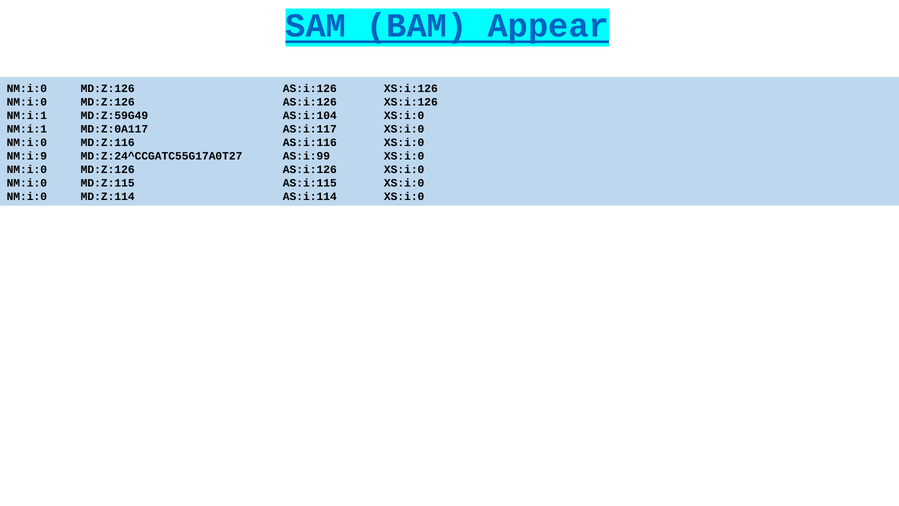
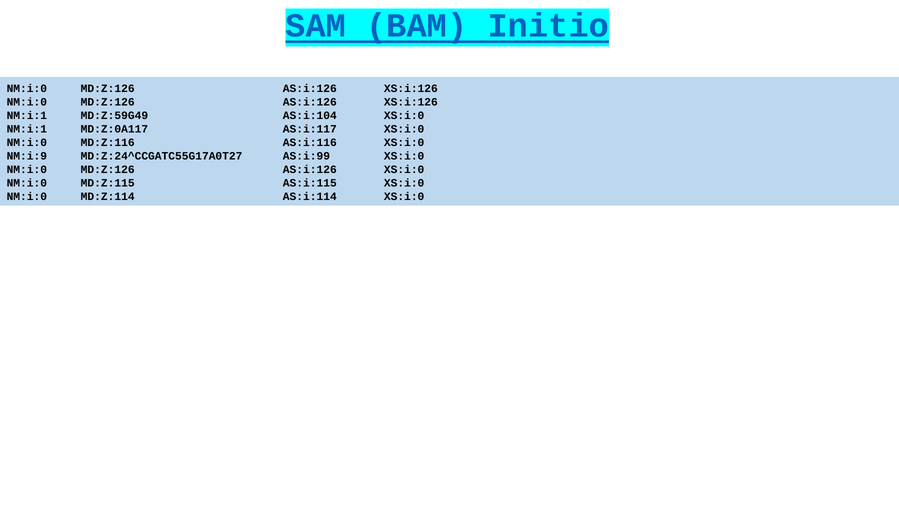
Appear: Appear -> Initio (548, 25)
